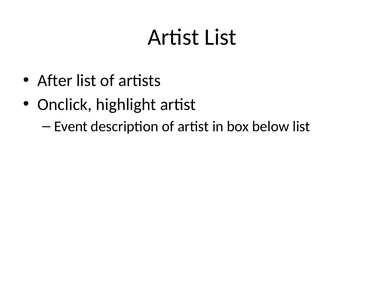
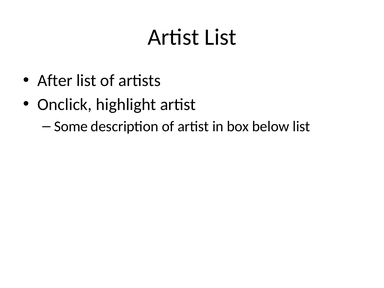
Event: Event -> Some (71, 127)
